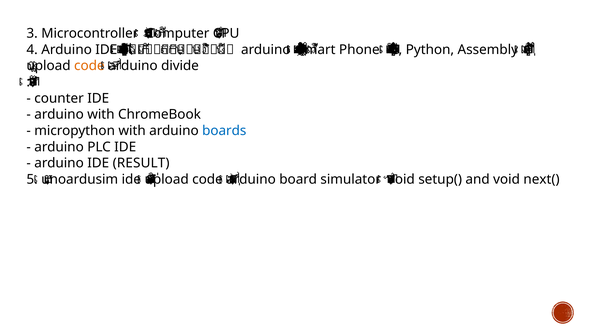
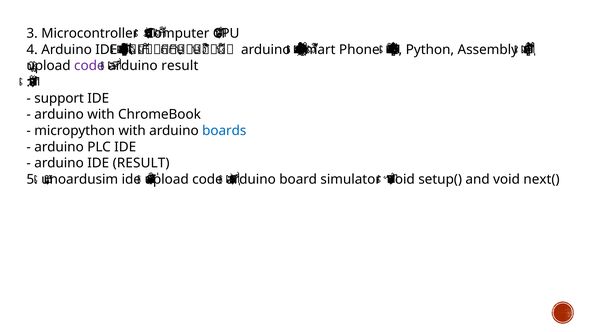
code colour: orange -> purple (89, 66)
divide: divide -> result (180, 66)
counter: counter -> support (59, 98)
